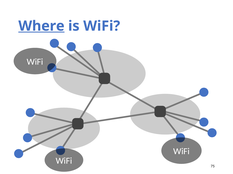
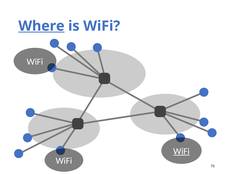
WiFi underline: none -> present (181, 152)
